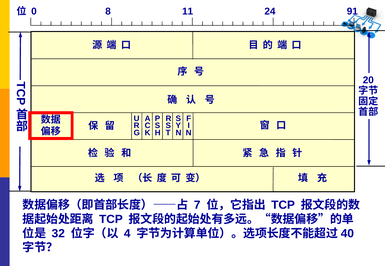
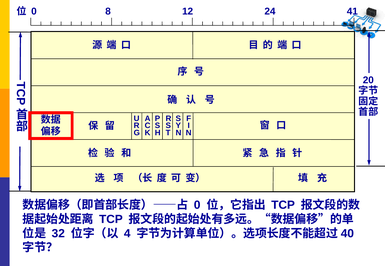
11: 11 -> 12 (188, 11)
91: 91 -> 41 (352, 11)
7: 7 -> 0 (197, 205)
